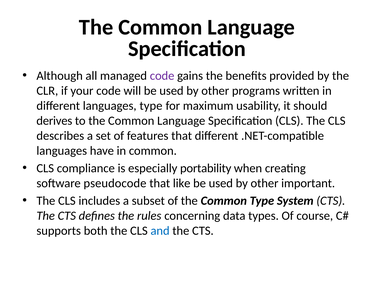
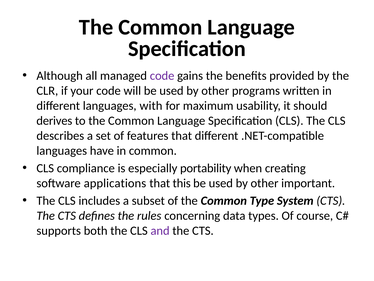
languages type: type -> with (151, 106)
pseudocode: pseudocode -> applications (115, 183)
like: like -> this (182, 183)
and colour: blue -> purple (160, 230)
